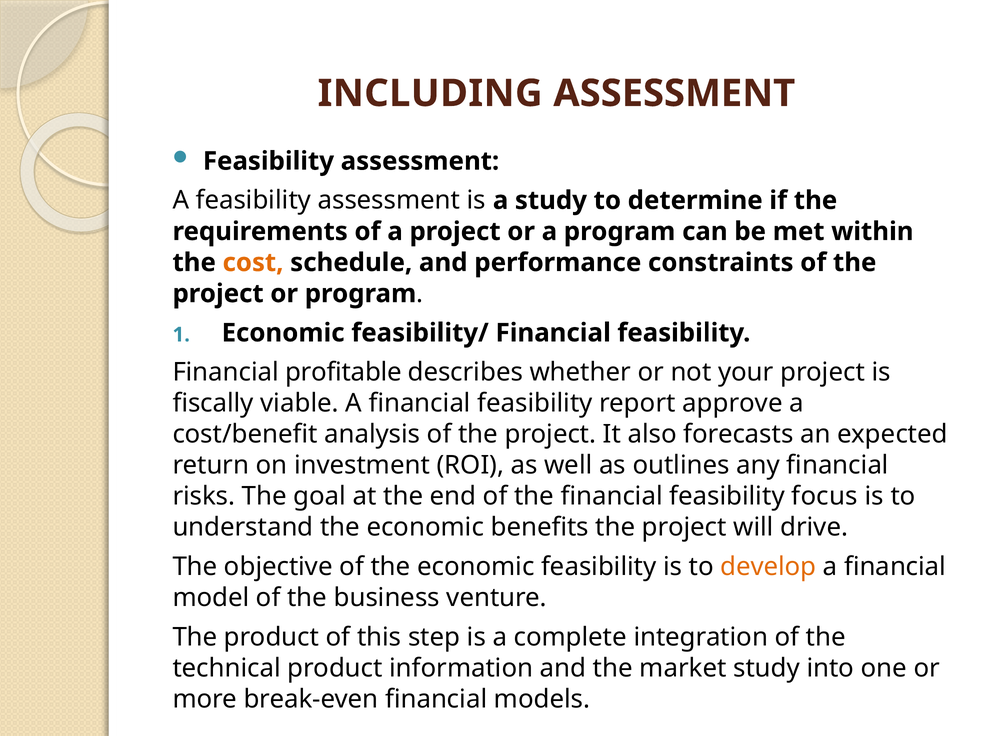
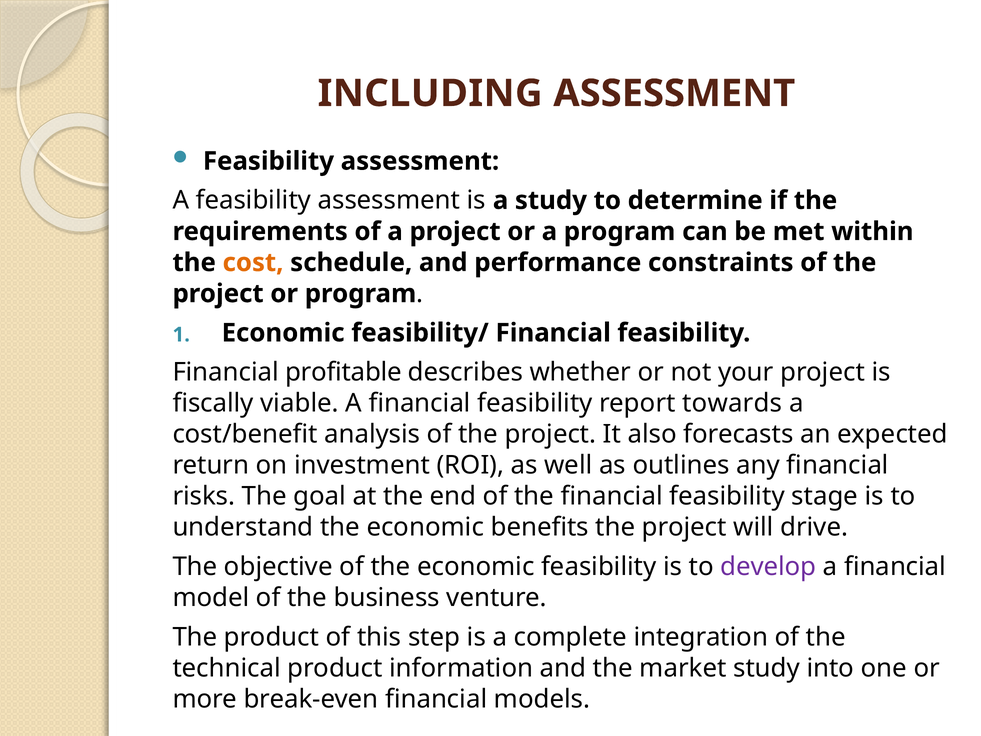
approve: approve -> towards (732, 403)
focus: focus -> stage (825, 496)
develop colour: orange -> purple (768, 567)
